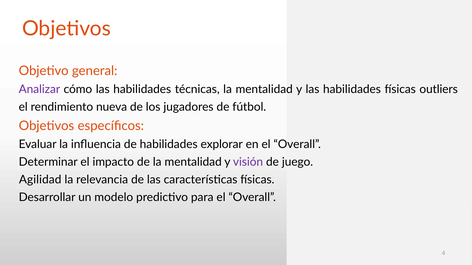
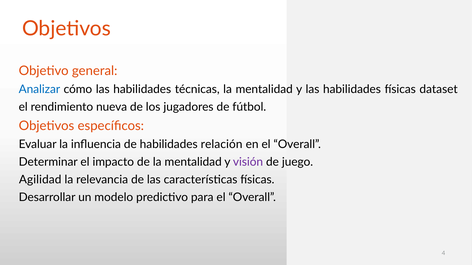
Analizar colour: purple -> blue (39, 89)
outliers: outliers -> dataset (439, 89)
explorar: explorar -> relación (222, 144)
